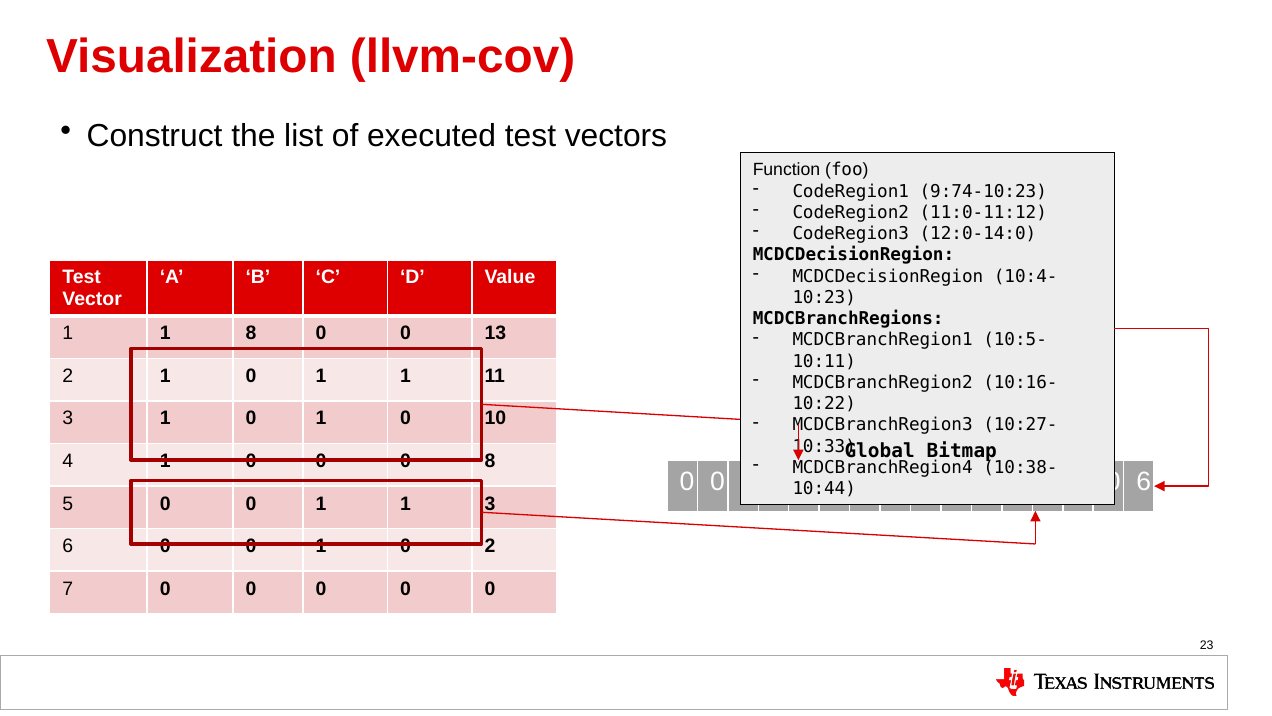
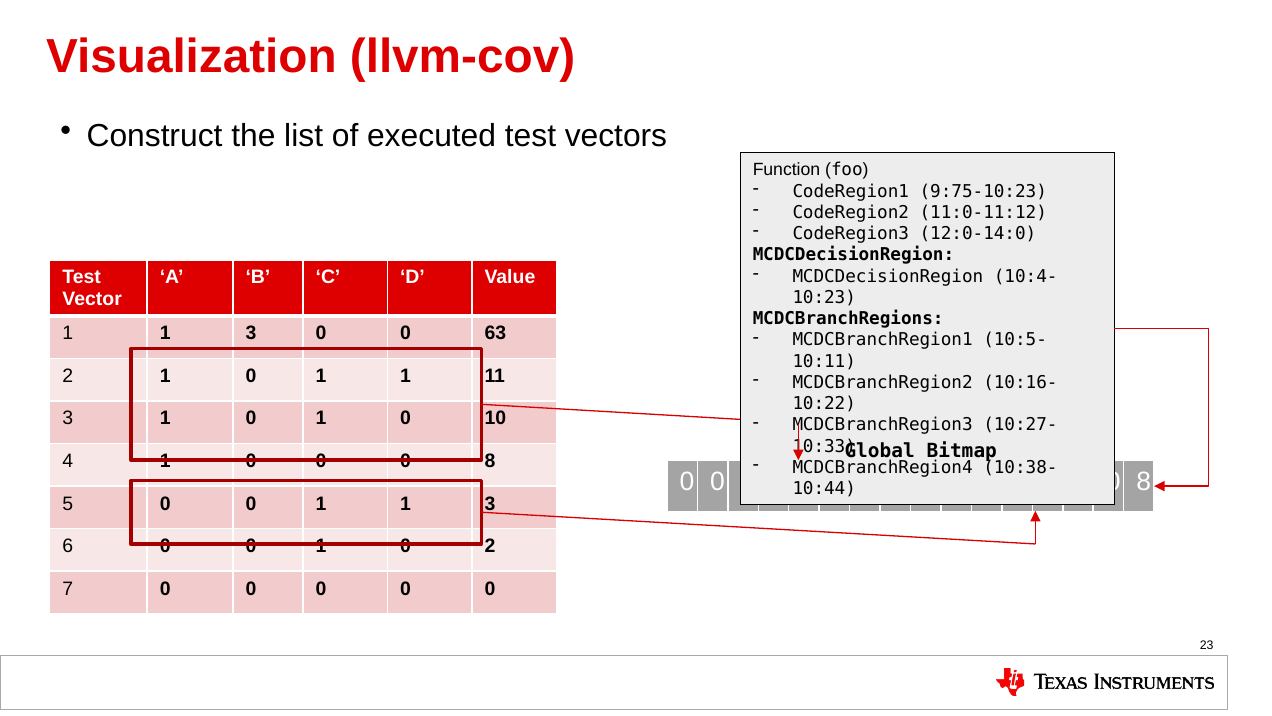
9:74-10:23: 9:74-10:23 -> 9:75-10:23 (983, 191)
8: 8 -> 3 (251, 333)
13: 13 -> 63 (495, 333)
6: 6 -> 8 (1144, 482)
